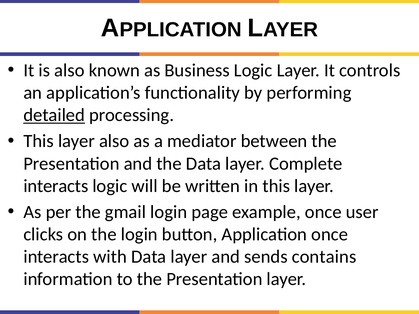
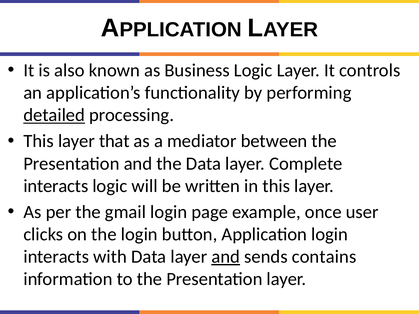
layer also: also -> that (114, 141)
Application once: once -> login (330, 234)
and underline: none -> present (226, 257)
